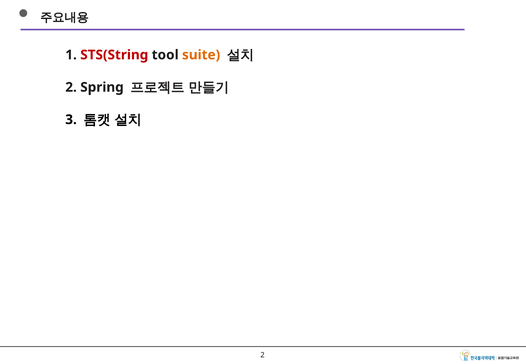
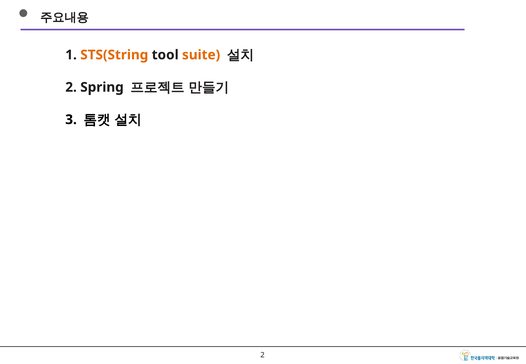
STS(String colour: red -> orange (114, 55)
